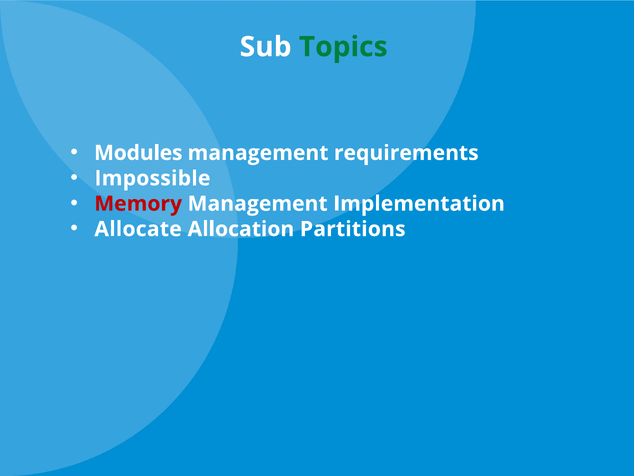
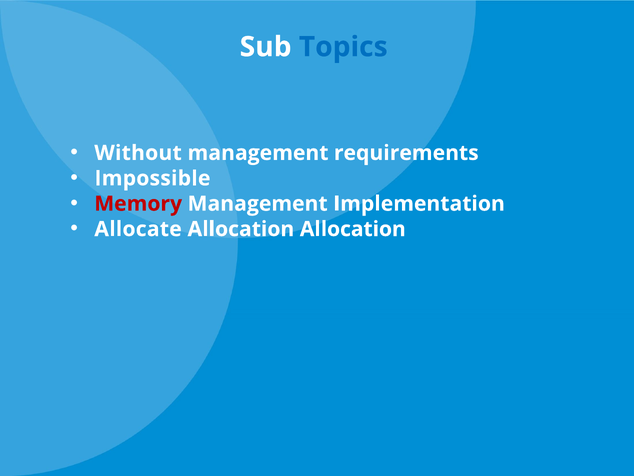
Topics colour: green -> blue (343, 47)
Modules: Modules -> Without (138, 153)
Allocation Partitions: Partitions -> Allocation (353, 229)
